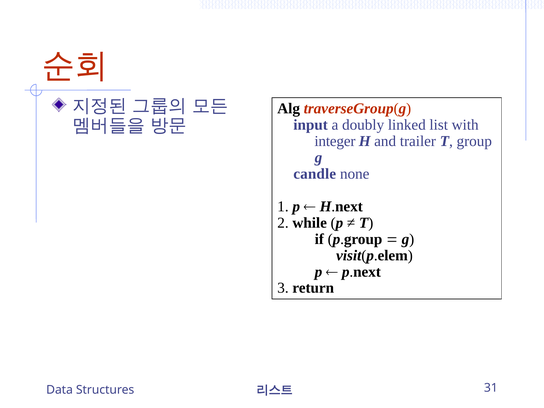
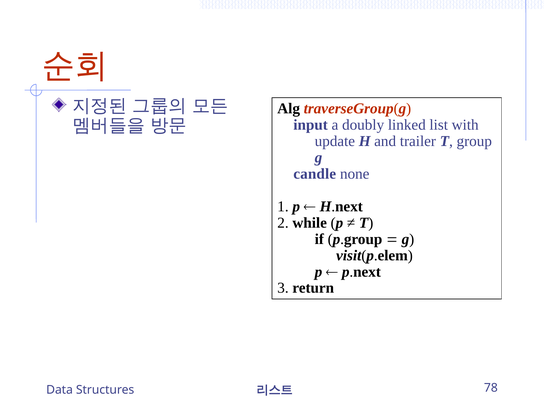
integer: integer -> update (335, 141)
31: 31 -> 78 (491, 388)
